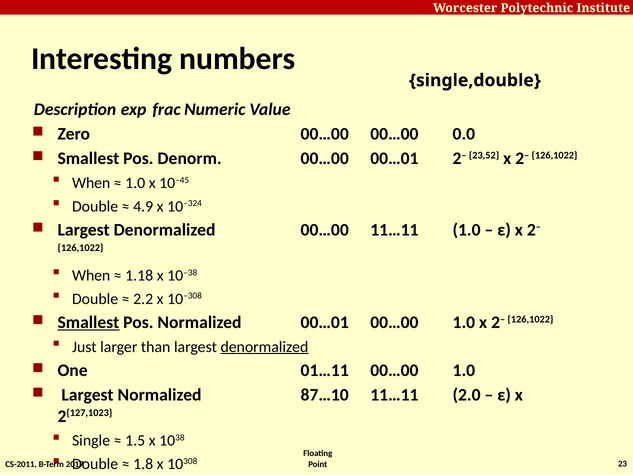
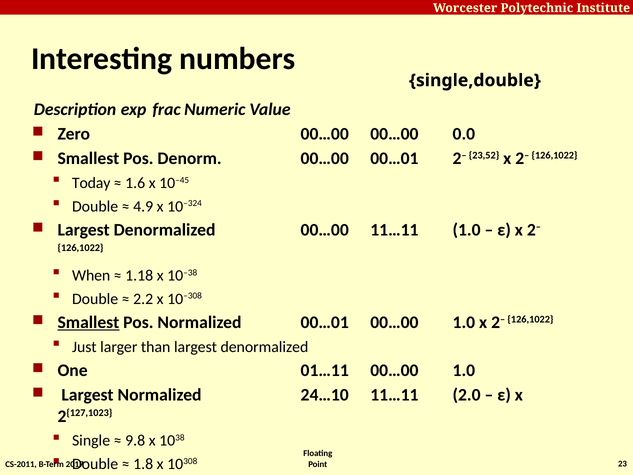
When: When -> Today (91, 183)
1.0: 1.0 -> 1.6 (135, 183)
denormalized underline: present -> none (264, 347)
87…10: 87…10 -> 24…10 (325, 395)
1.5: 1.5 -> 9.8 (135, 440)
